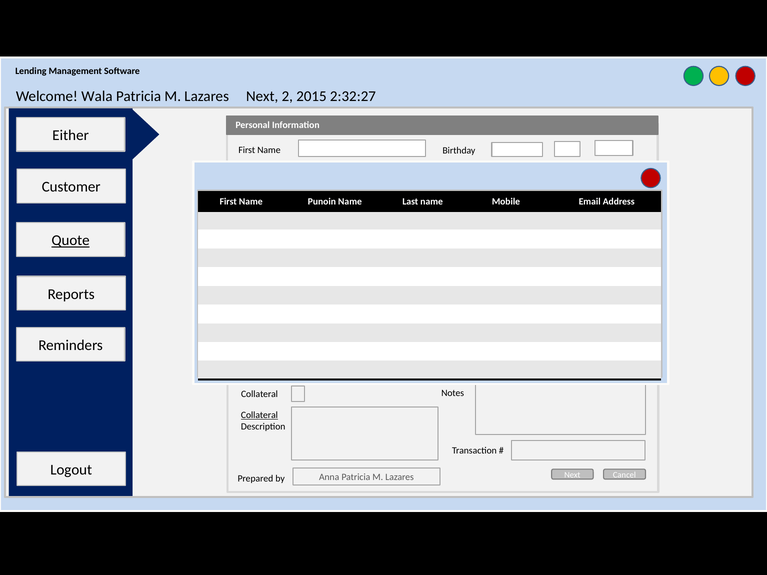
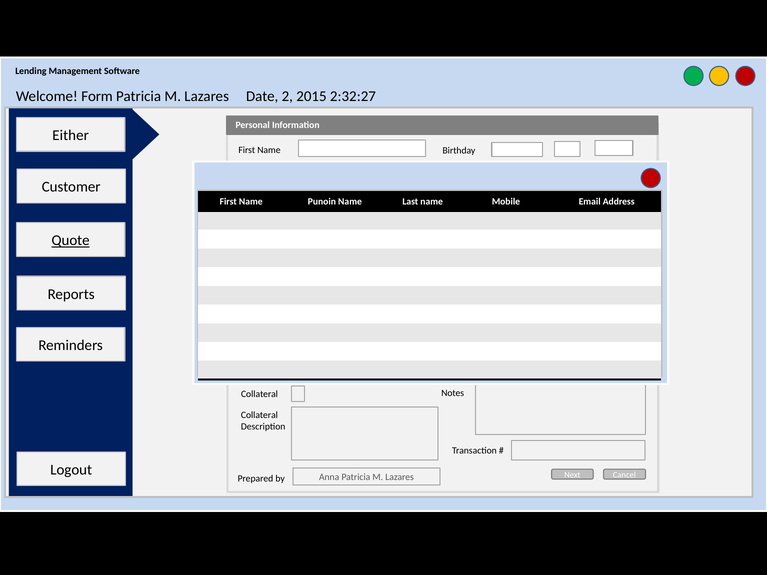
Wala: Wala -> Form (97, 97)
Lazares Next: Next -> Date (262, 97)
Collateral underline: present -> none (259, 415)
